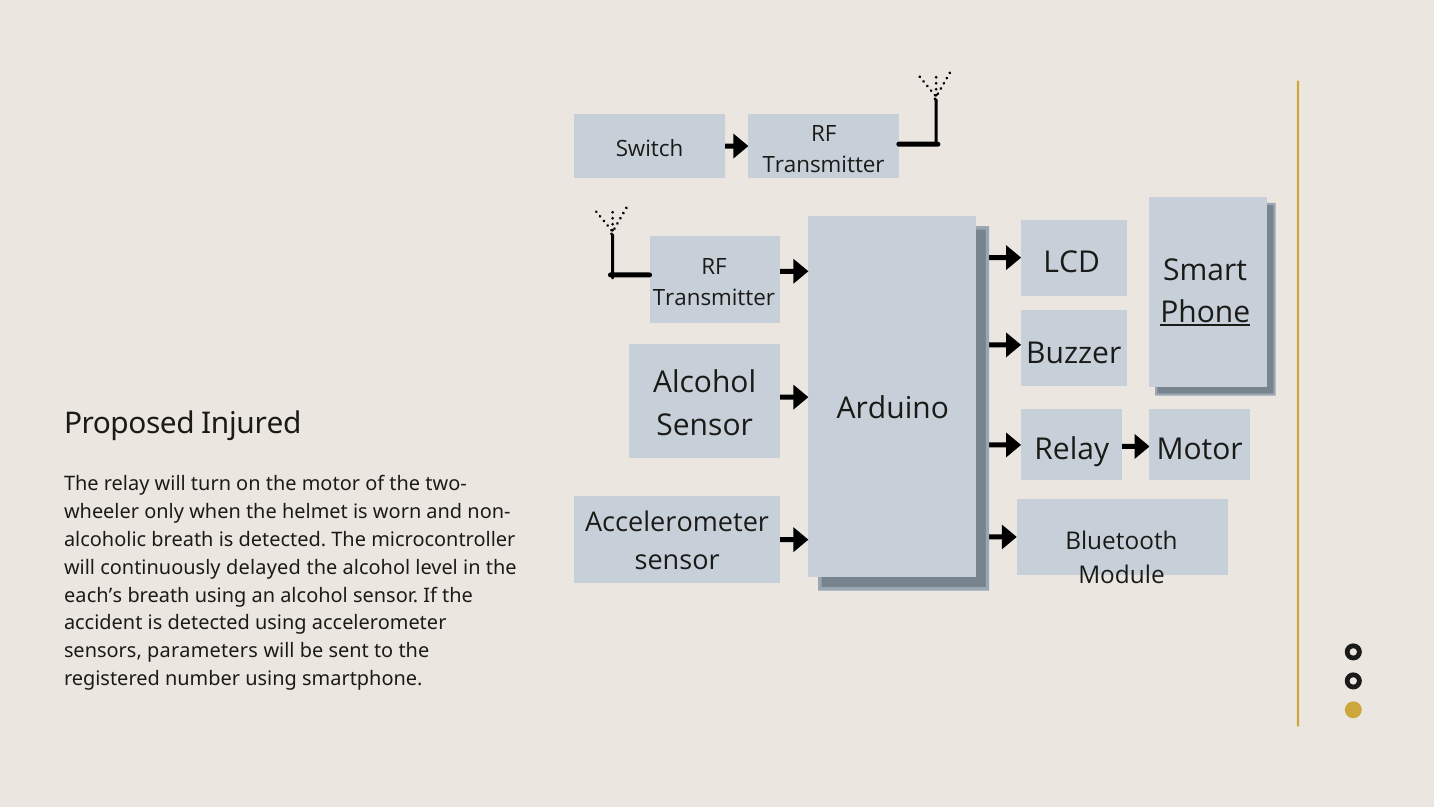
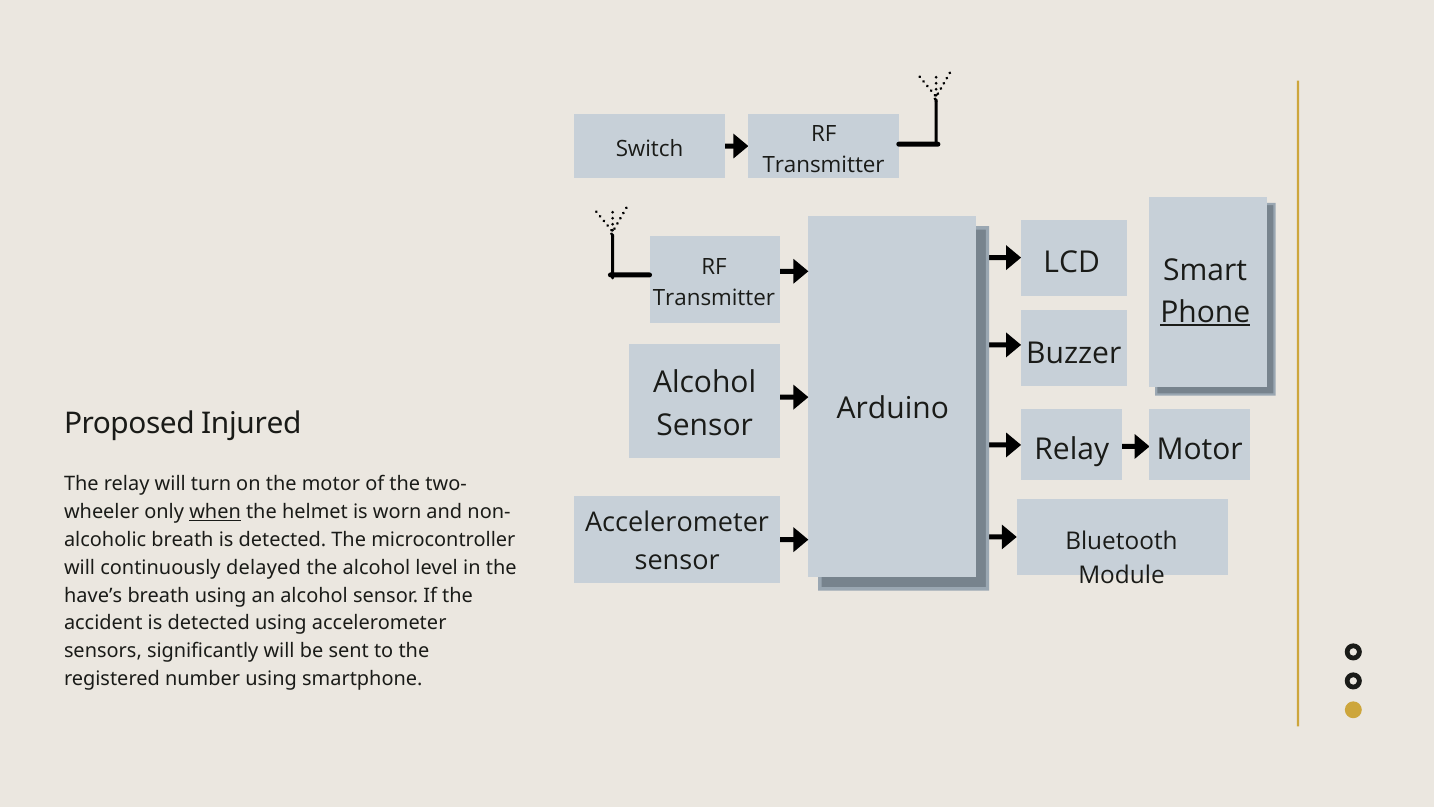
when underline: none -> present (215, 512)
each’s: each’s -> have’s (93, 595)
parameters: parameters -> significantly (203, 651)
